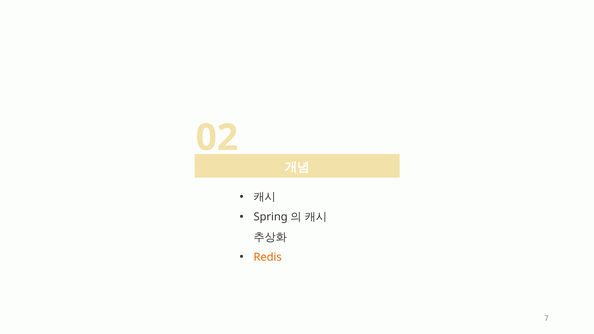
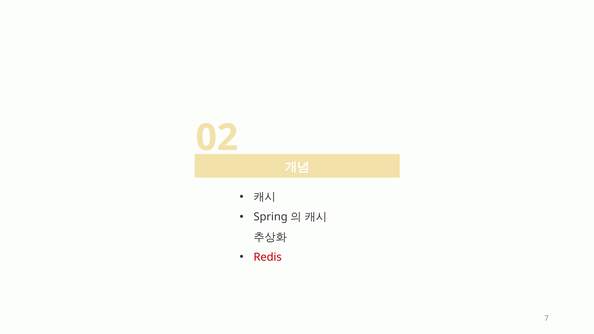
Redis colour: orange -> red (268, 257)
